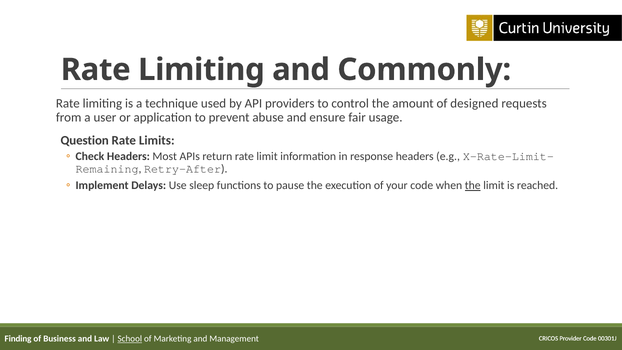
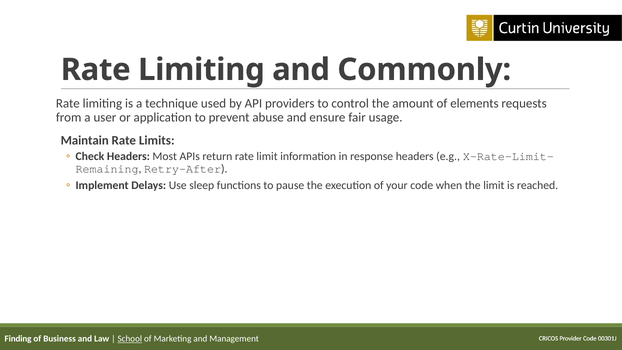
designed: designed -> elements (474, 103)
Question: Question -> Maintain (85, 140)
the underline: present -> none (473, 185)
